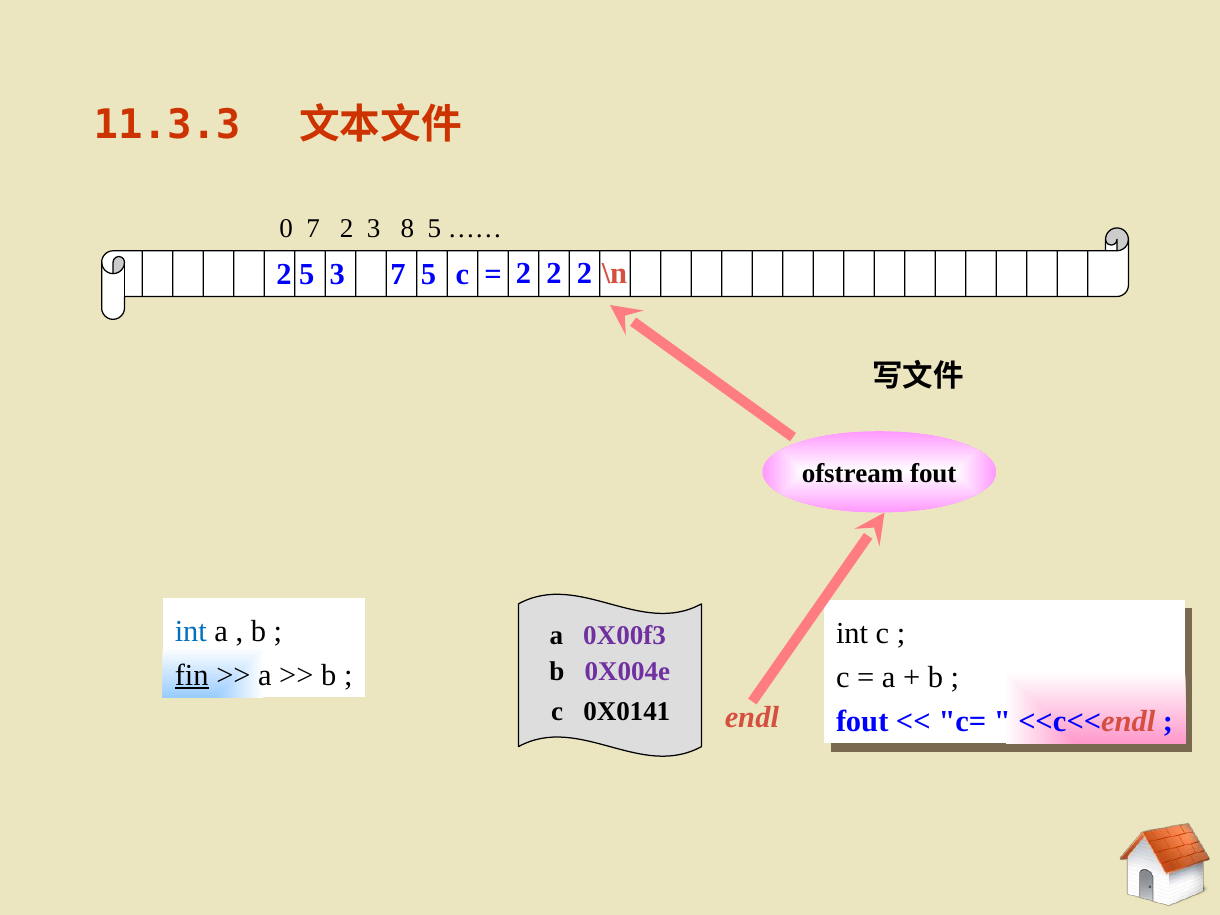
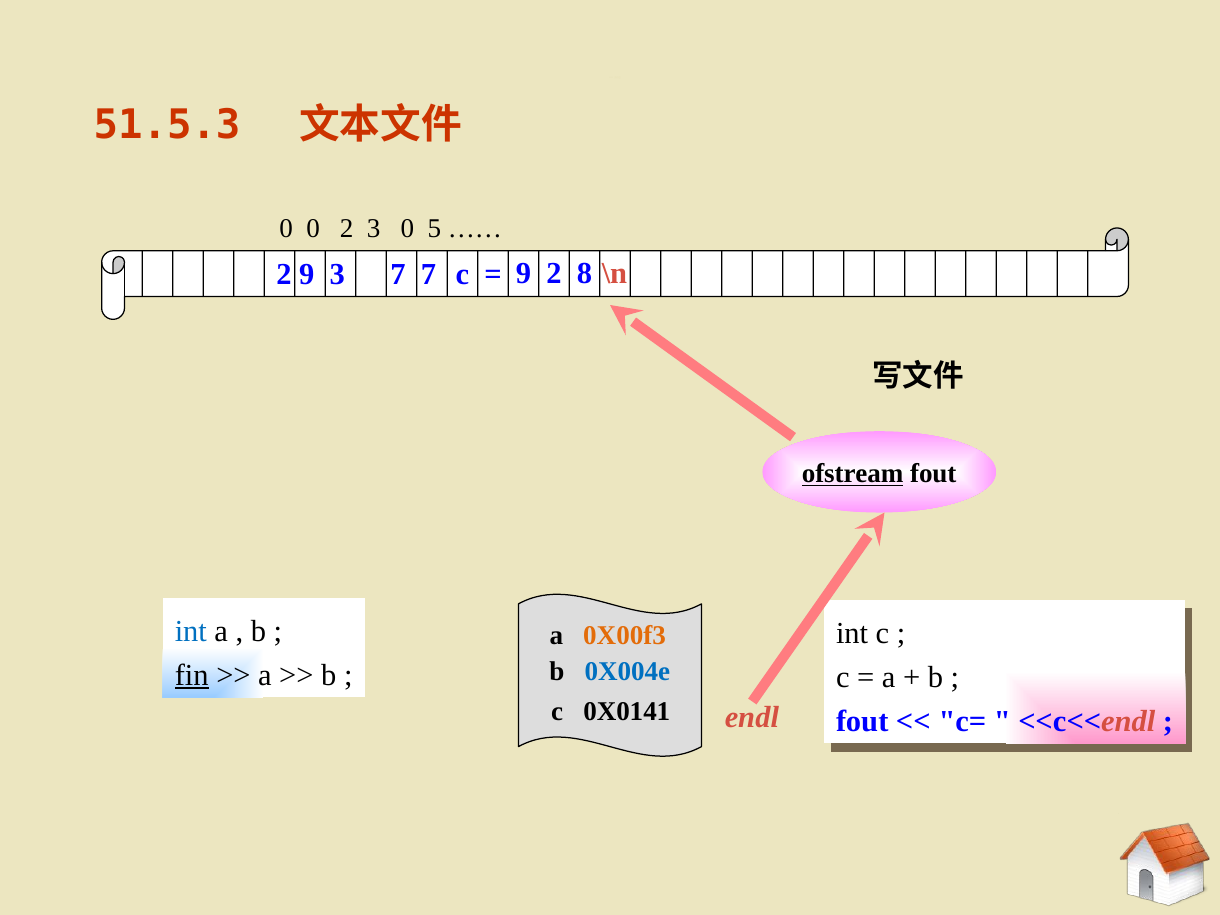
11.3.3: 11.3.3 -> 51.5.3 (167, 125)
0 7: 7 -> 0 (313, 229)
3 8: 8 -> 0 (407, 229)
2: 2 -> 9 (523, 274)
2: 2 -> 8 (584, 274)
2 5: 5 -> 9 (307, 275)
7 5: 5 -> 7 (429, 275)
ofstream underline: none -> present (853, 474)
0X00f3 colour: purple -> orange (625, 635)
0X004e colour: purple -> blue (627, 671)
